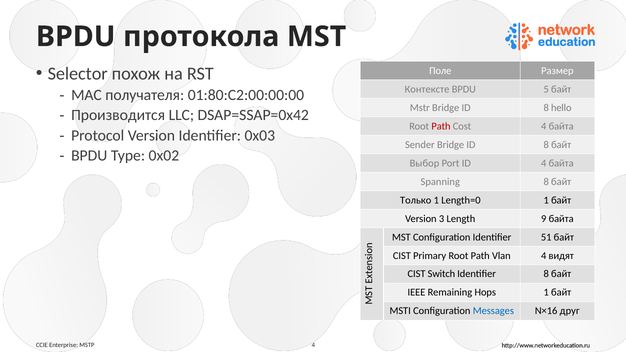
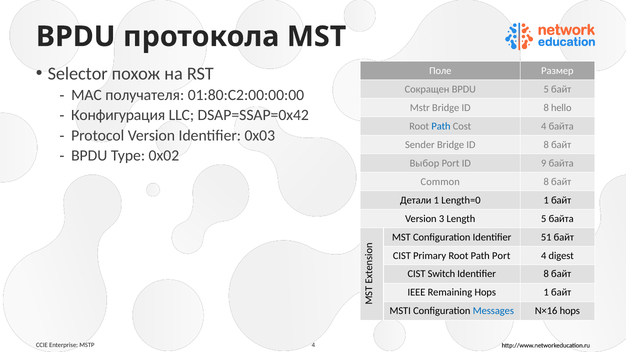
Контексте: Контексте -> Сокращен (427, 89)
Производится: Производится -> Конфигурация (118, 115)
Path colour: red -> blue (441, 126)
ID 4: 4 -> 9 (544, 163)
Spanning: Spanning -> Common (440, 182)
Только: Только -> Детали (416, 200)
Length 9: 9 -> 5 (544, 219)
Path Vlan: Vlan -> Port (501, 256)
видят: видят -> digest (561, 256)
N×16 друг: друг -> hops (570, 311)
